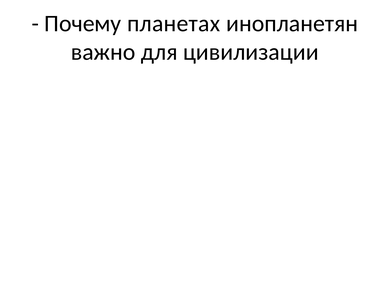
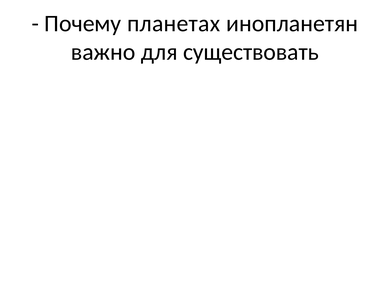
цивилизации: цивилизации -> существовать (251, 52)
